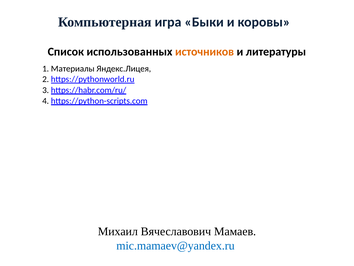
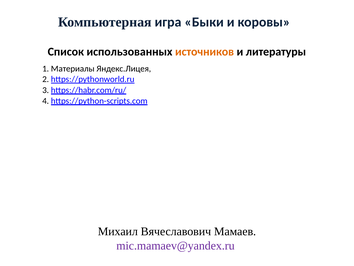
mic.mamaev@yandex.ru colour: blue -> purple (175, 245)
